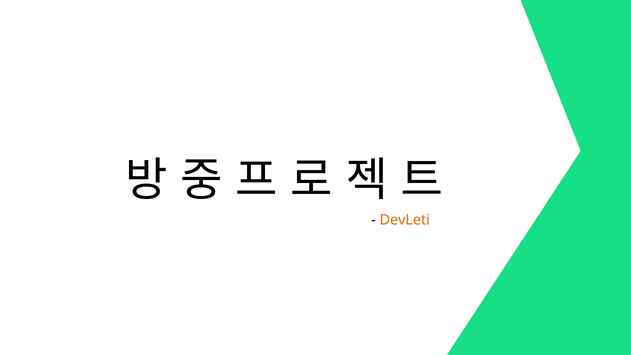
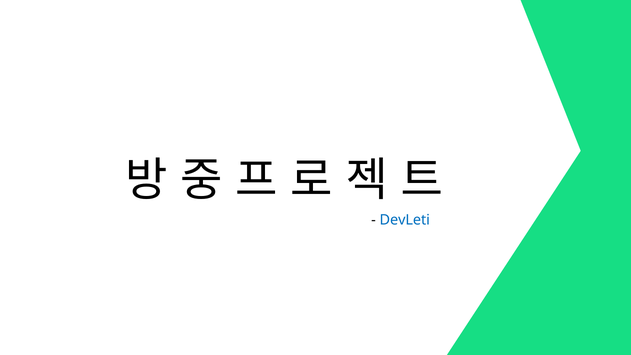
DevLeti colour: orange -> blue (405, 220)
